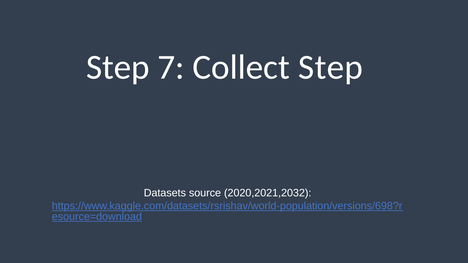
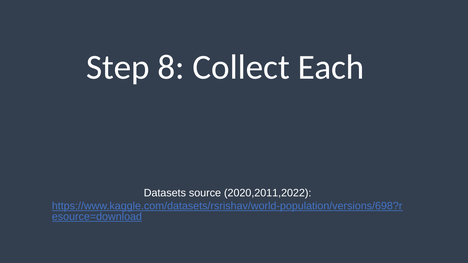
7: 7 -> 8 (171, 67)
Collect Step: Step -> Each (331, 67)
2020,2021,2032: 2020,2021,2032 -> 2020,2011,2022 (268, 193)
